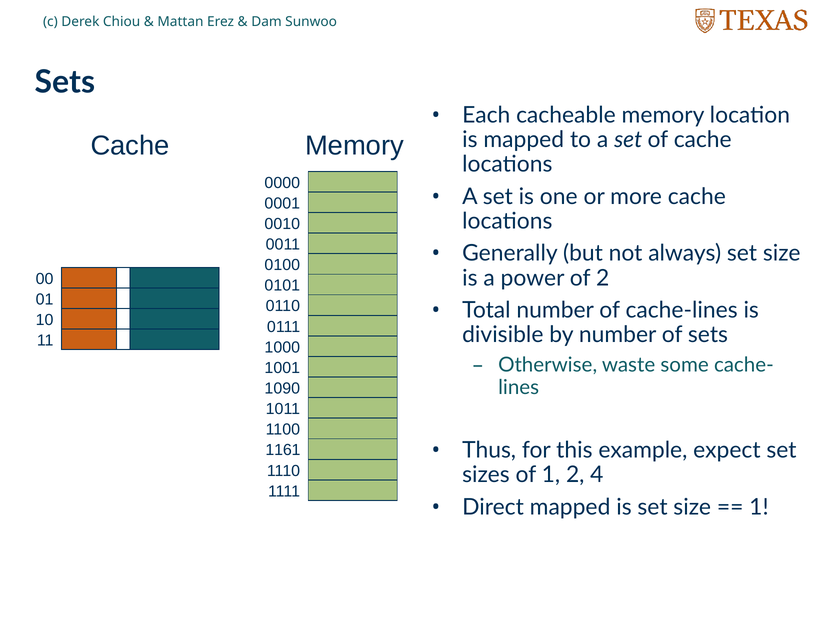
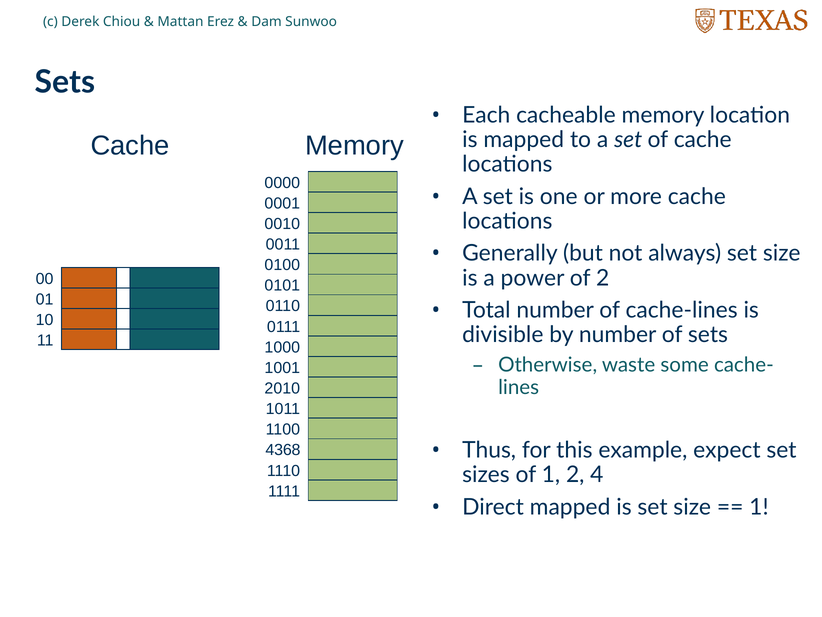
1090: 1090 -> 2010 (282, 388)
1161: 1161 -> 4368 (283, 450)
